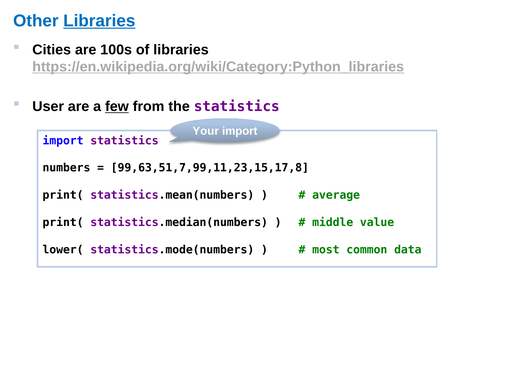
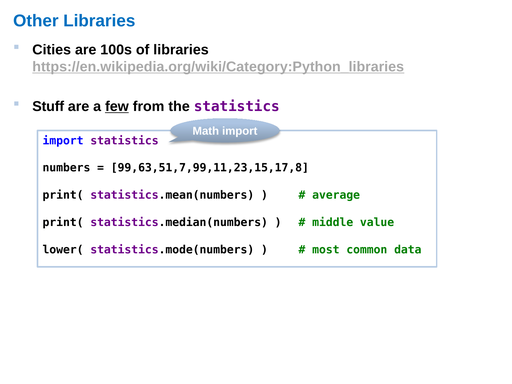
Libraries underline: present -> none (99, 21)
User: User -> Stuff (48, 107)
Your: Your -> Math (206, 131)
